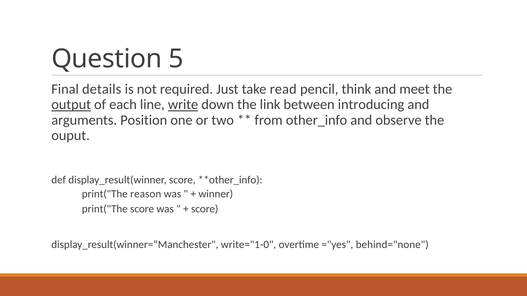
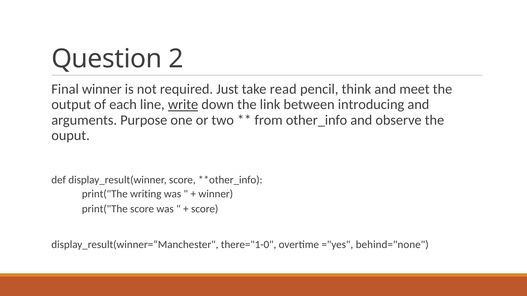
5: 5 -> 2 (176, 59)
Final details: details -> winner (102, 89)
output underline: present -> none (71, 105)
Position: Position -> Purpose (144, 120)
reason: reason -> writing (146, 194)
write="1-0: write="1-0 -> there="1-0 (249, 245)
